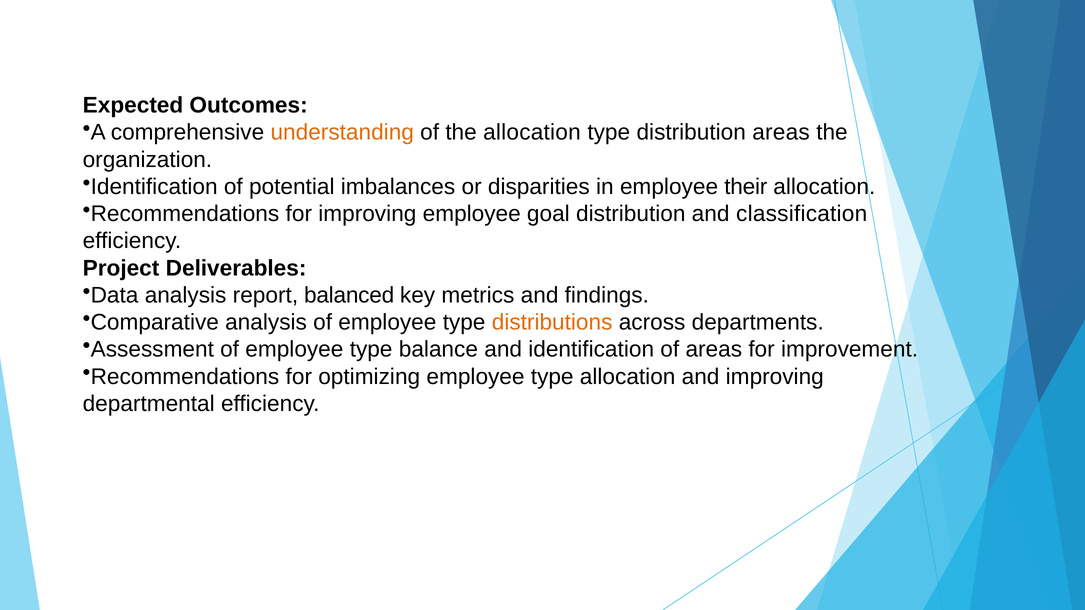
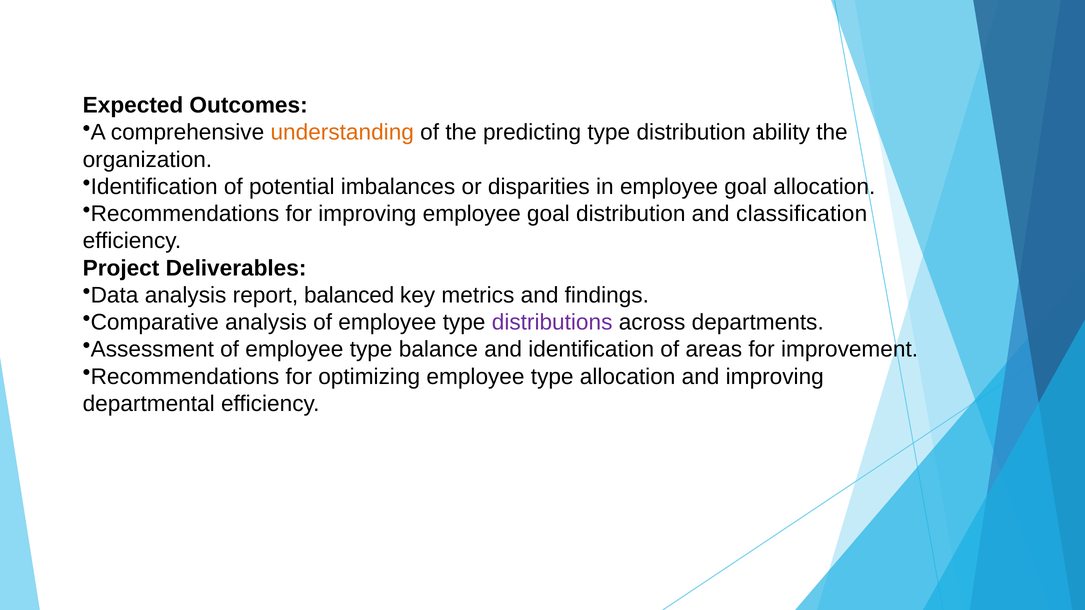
the allocation: allocation -> predicting (532, 133)
distribution areas: areas -> ability (781, 133)
in employee their: their -> goal (746, 187)
distributions colour: orange -> purple (552, 322)
